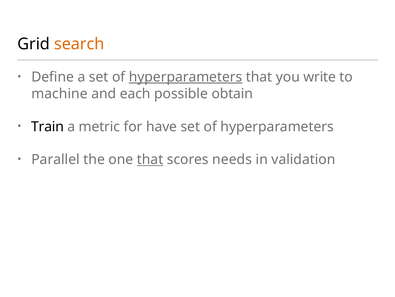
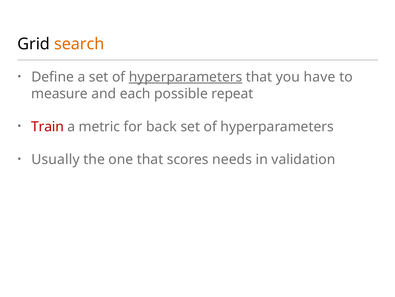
write: write -> have (320, 77)
machine: machine -> measure (60, 93)
obtain: obtain -> repeat (232, 93)
Train colour: black -> red (48, 126)
have: have -> back (161, 126)
Parallel: Parallel -> Usually (55, 159)
that underline: present -> none (150, 159)
